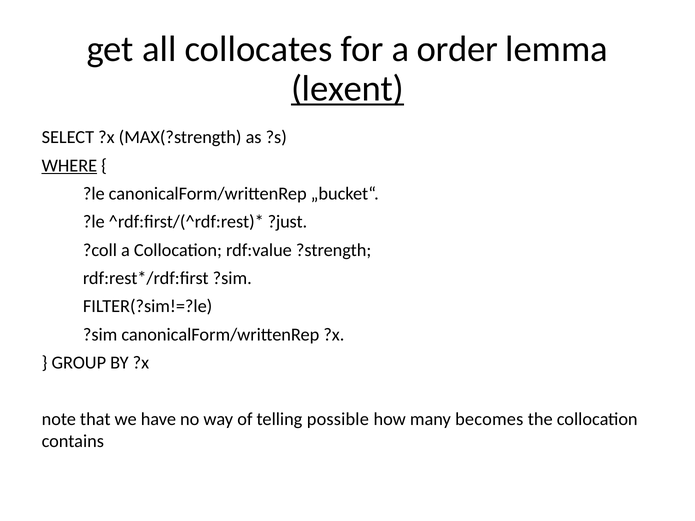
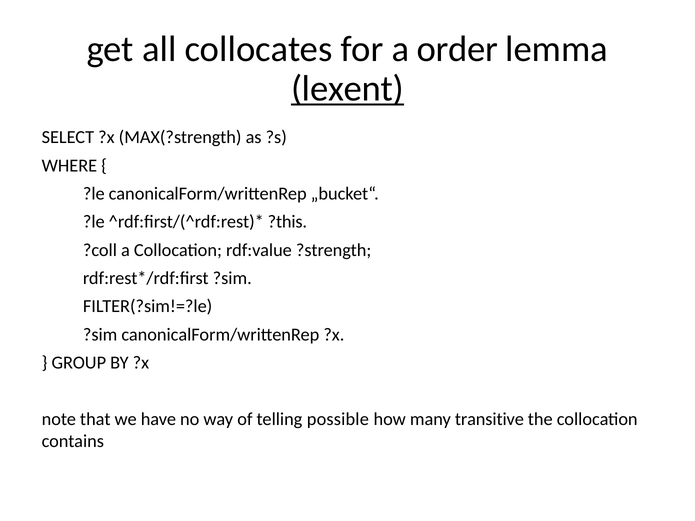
WHERE underline: present -> none (69, 166)
?just: ?just -> ?this (287, 222)
becomes: becomes -> transitive (489, 419)
